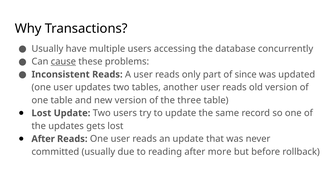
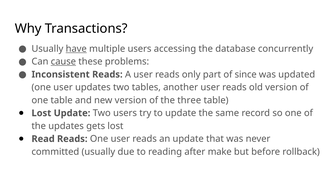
have underline: none -> present (76, 49)
After: After -> Read (43, 138)
more: more -> make (220, 151)
